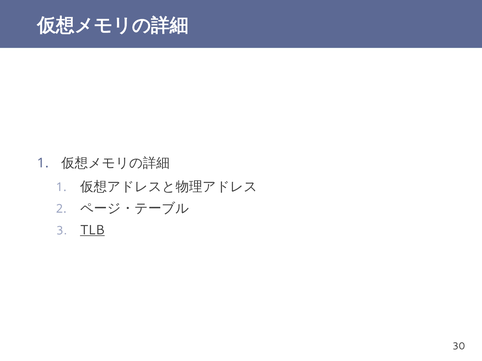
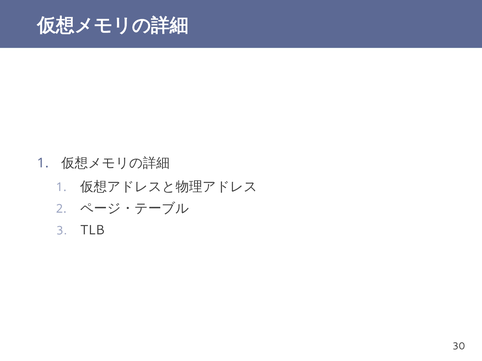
TLB underline: present -> none (92, 230)
